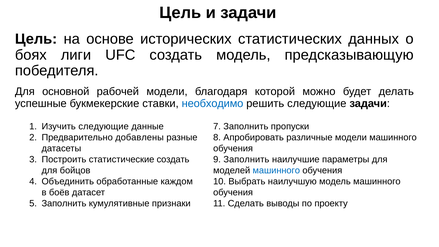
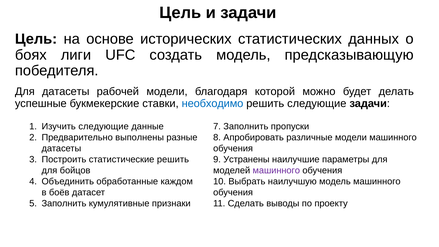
Для основной: основной -> датасеты (66, 92)
добавлены: добавлены -> выполнены (140, 137)
статистические создать: создать -> решить (173, 159)
9 Заполнить: Заполнить -> Устранены (246, 159)
машинного colour: blue -> purple (276, 170)
